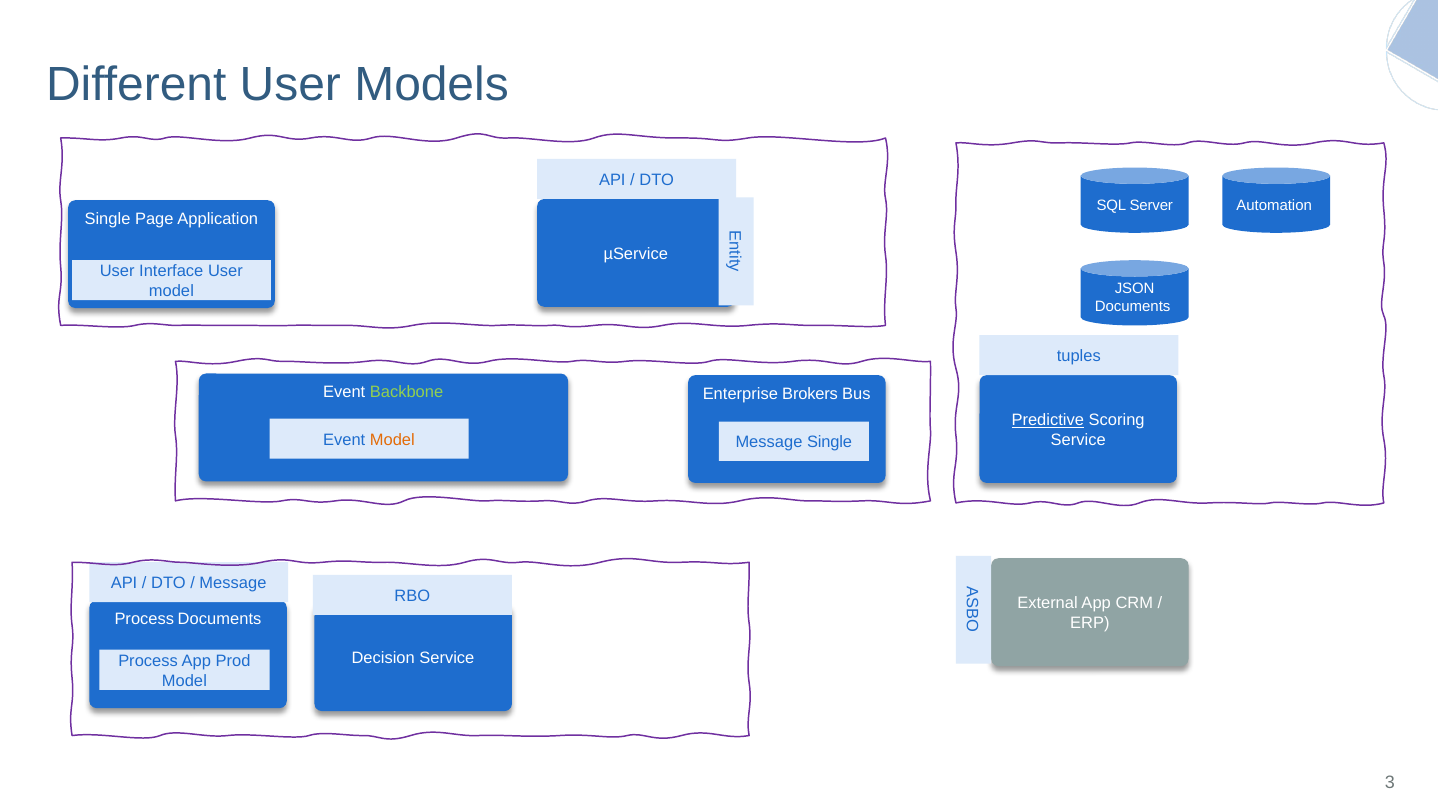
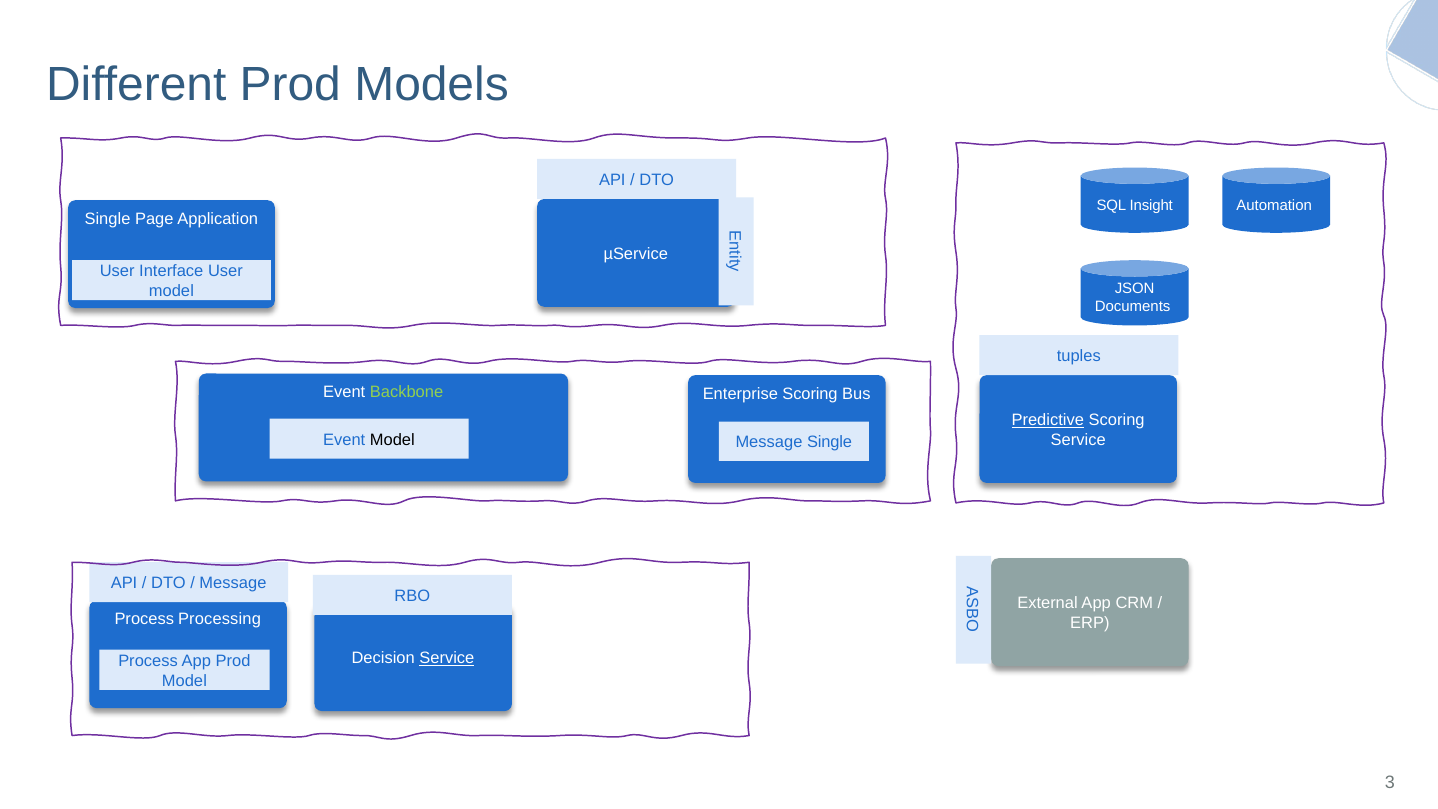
Different User: User -> Prod (290, 85)
Server: Server -> Insight (1151, 205)
Enterprise Brokers: Brokers -> Scoring (810, 394)
Model colour: orange -> black (392, 440)
Process Documents: Documents -> Processing (219, 619)
Service underline: none -> present (447, 658)
